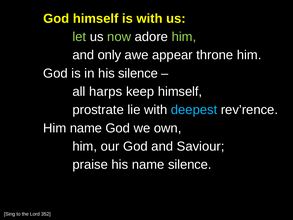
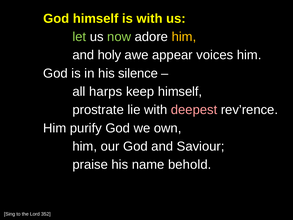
him colour: light green -> yellow (184, 37)
only: only -> holy (109, 55)
throne: throne -> voices (215, 55)
deepest colour: light blue -> pink (194, 110)
Him name: name -> purify (86, 128)
name silence: silence -> behold (190, 164)
